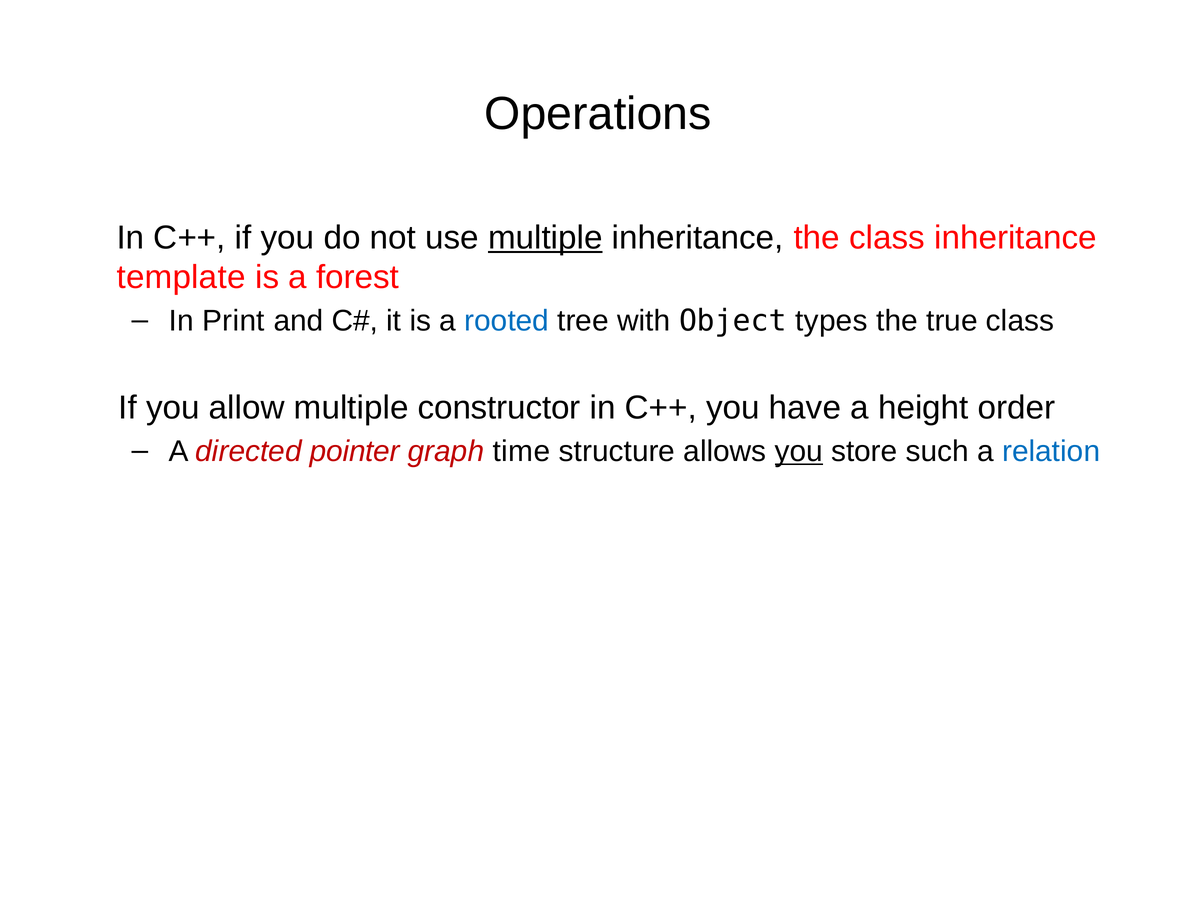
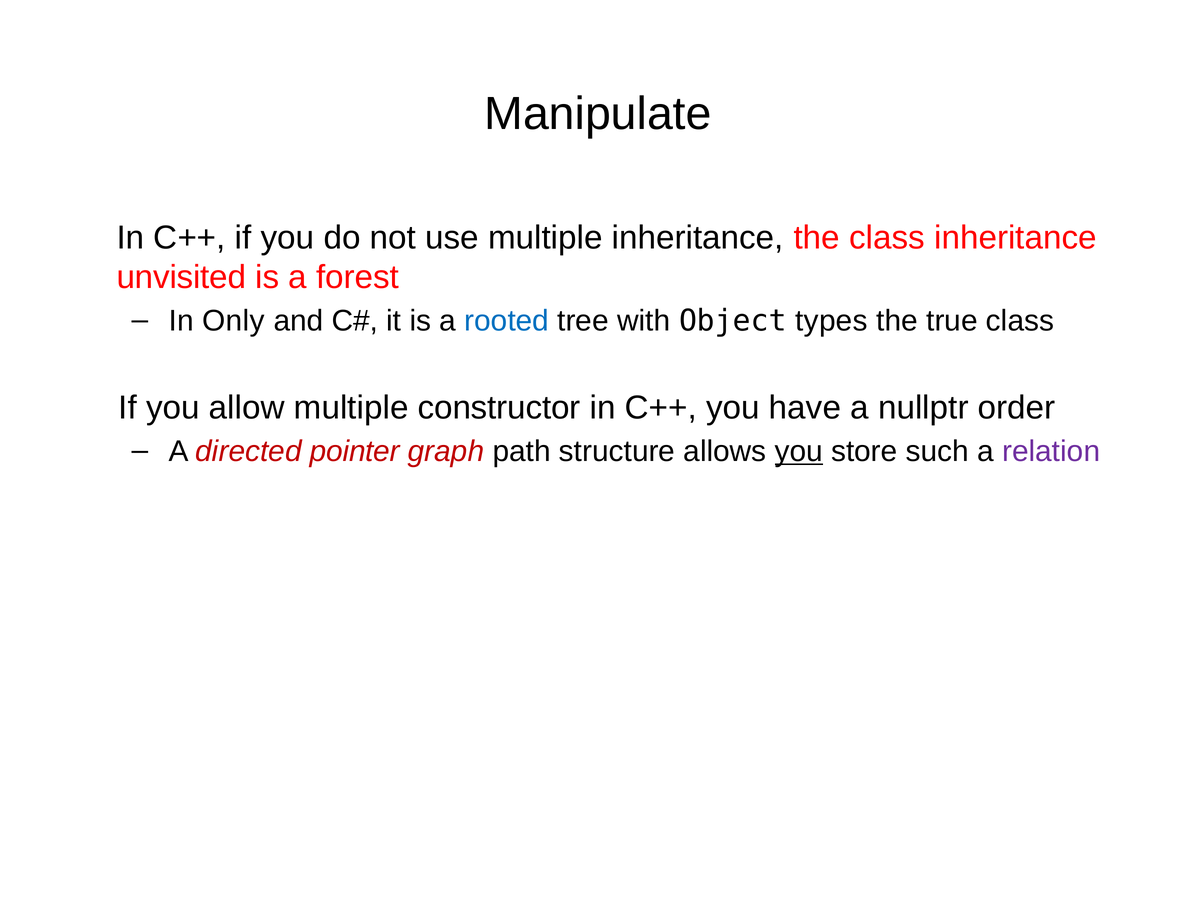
Operations: Operations -> Manipulate (598, 114)
multiple underline: present -> none (545, 238)
template: template -> unvisited (181, 277)
Print: Print -> Only (233, 321)
height: height -> nullptr (923, 408)
time: time -> path (522, 451)
relation colour: blue -> purple (1051, 451)
